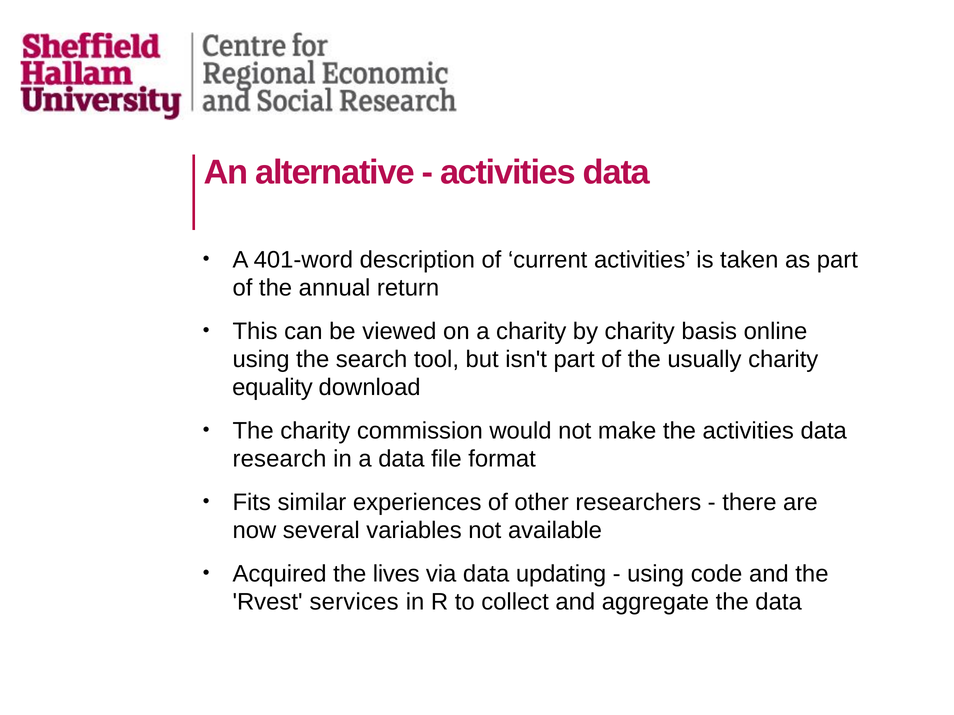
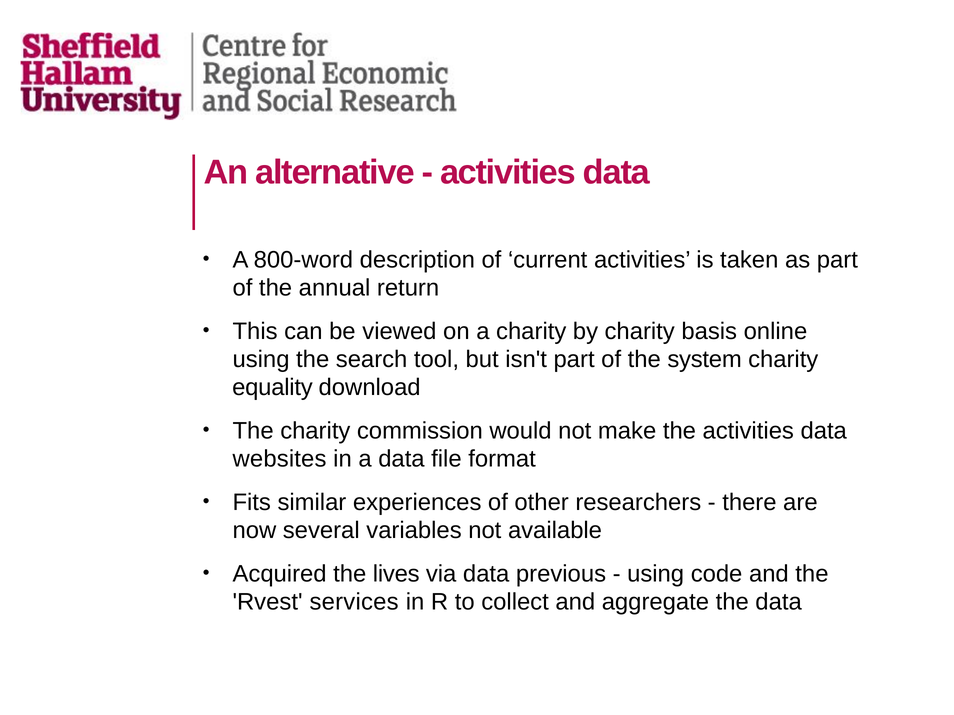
401-word: 401-word -> 800-word (303, 260)
usually: usually -> system (705, 360)
research: research -> websites (280, 459)
updating: updating -> previous (561, 574)
